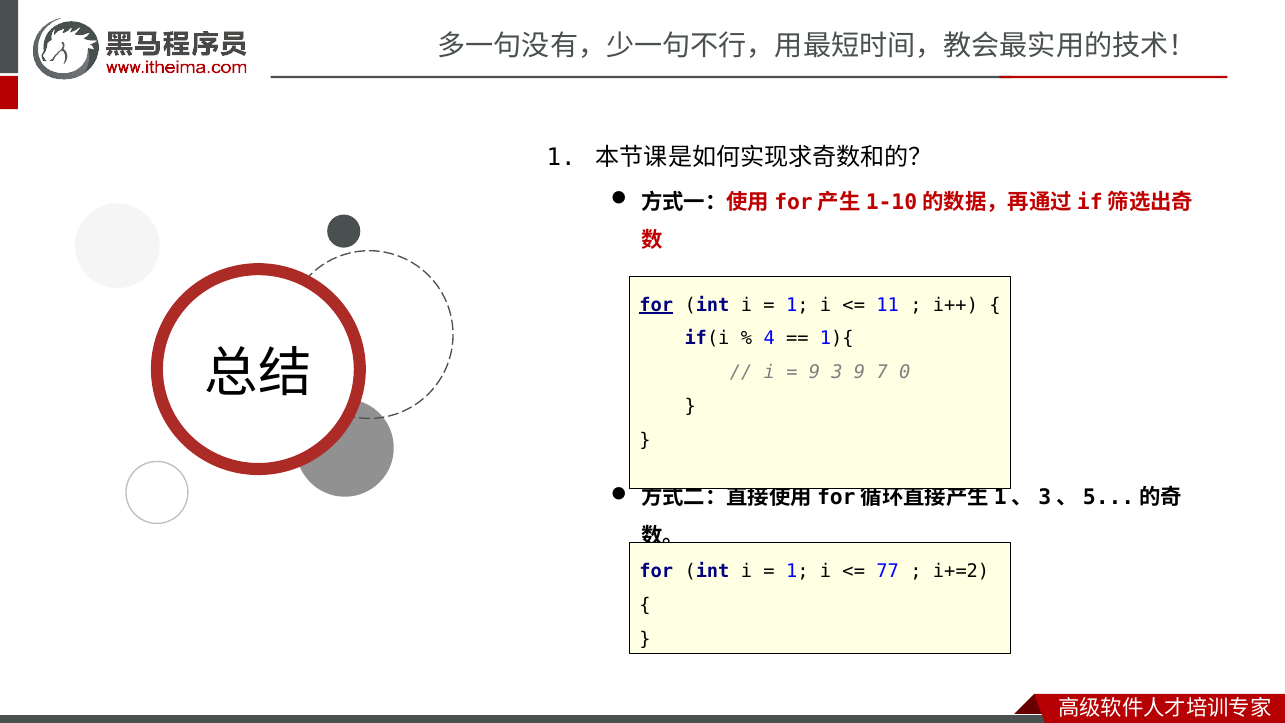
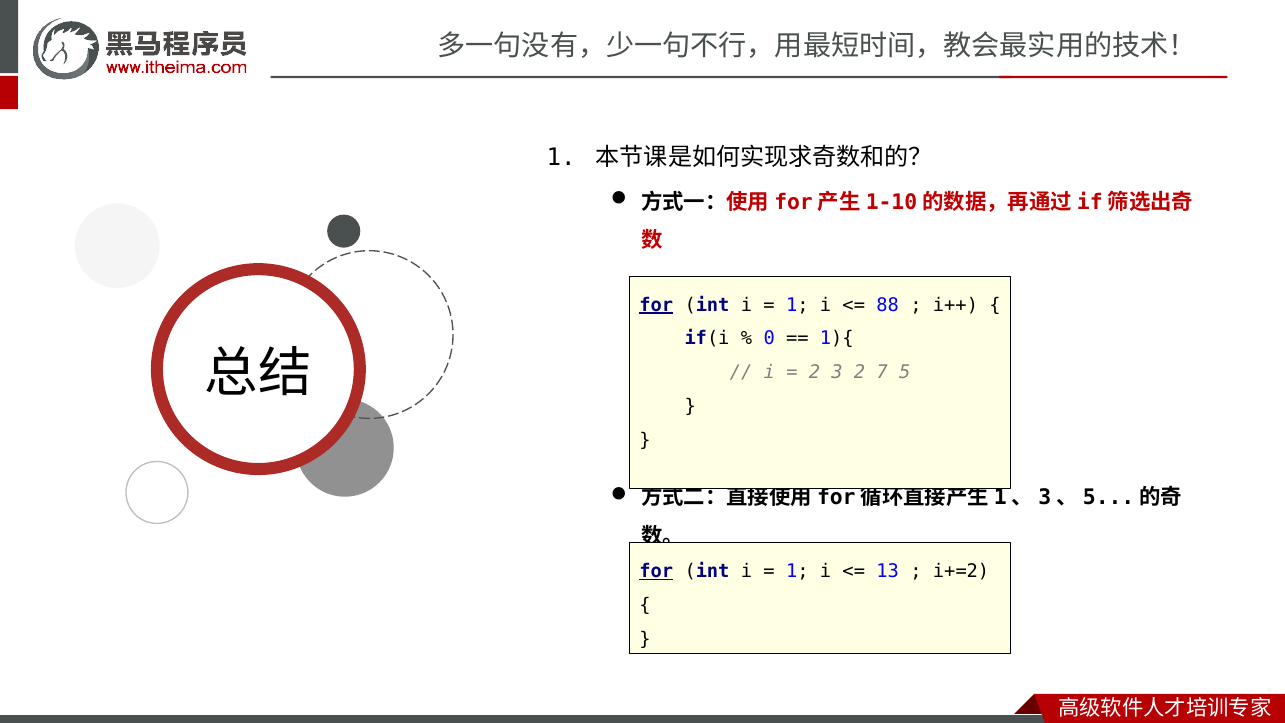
11: 11 -> 88 (888, 305)
4: 4 -> 0 (769, 339)
9: 9 -> 2 (815, 372)
3 9: 9 -> 2 (860, 372)
0: 0 -> 5 (905, 372)
for underline: none -> present (656, 571)
77: 77 -> 13 (888, 571)
